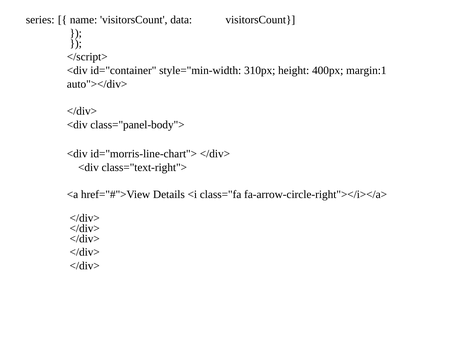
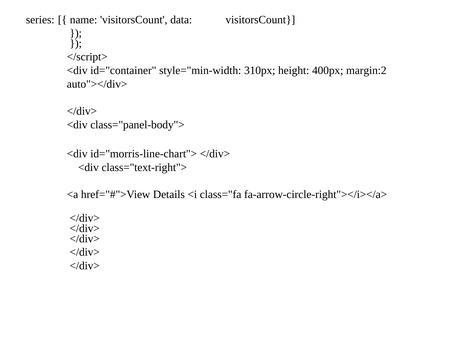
margin:1: margin:1 -> margin:2 (366, 70)
